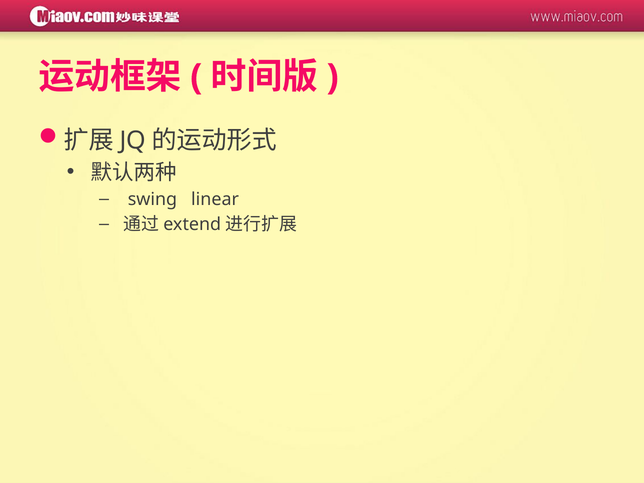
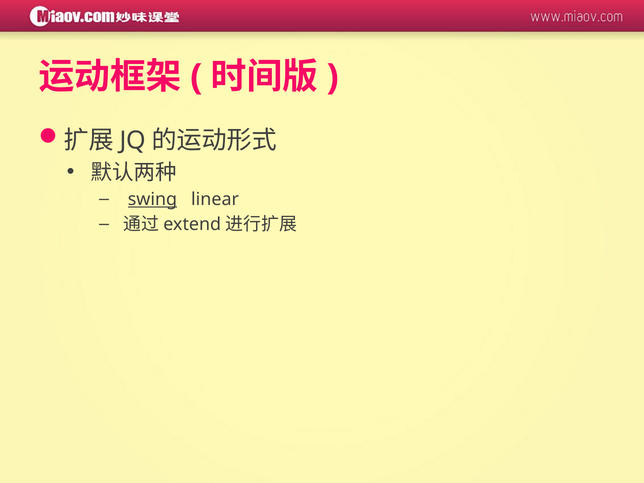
swing underline: none -> present (152, 199)
